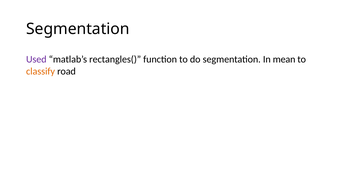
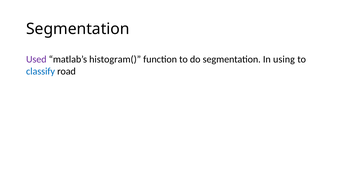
rectangles(: rectangles( -> histogram( (115, 59)
mean: mean -> using (284, 59)
classify colour: orange -> blue (41, 71)
